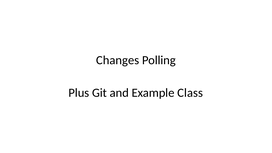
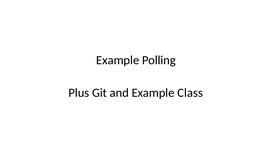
Changes: Changes -> Example (118, 60)
